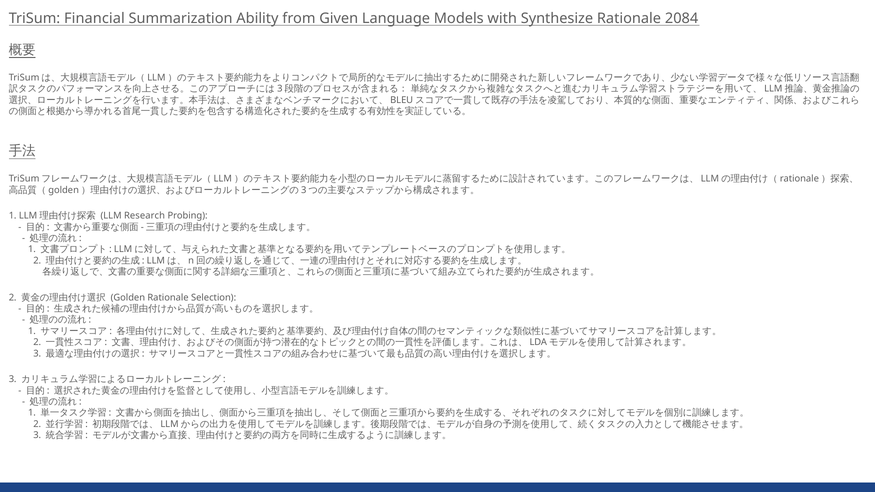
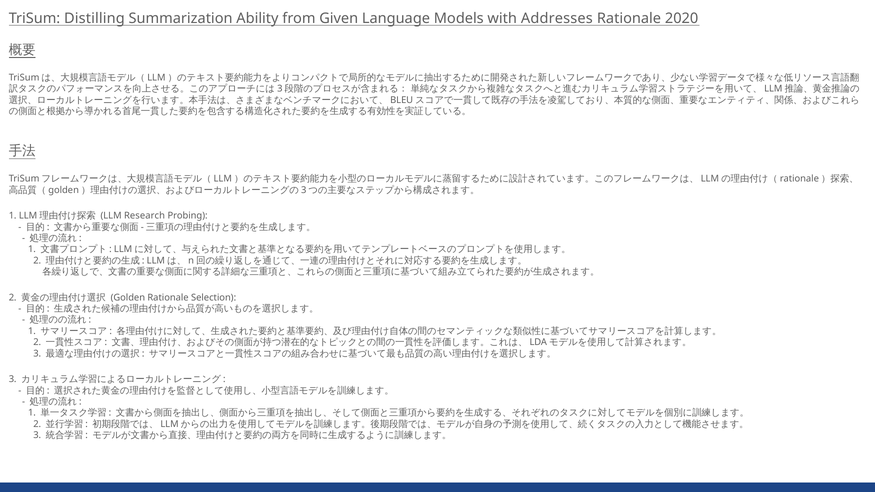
Financial: Financial -> Distilling (94, 19)
Synthesize: Synthesize -> Addresses (557, 19)
2084: 2084 -> 2020 (682, 19)
